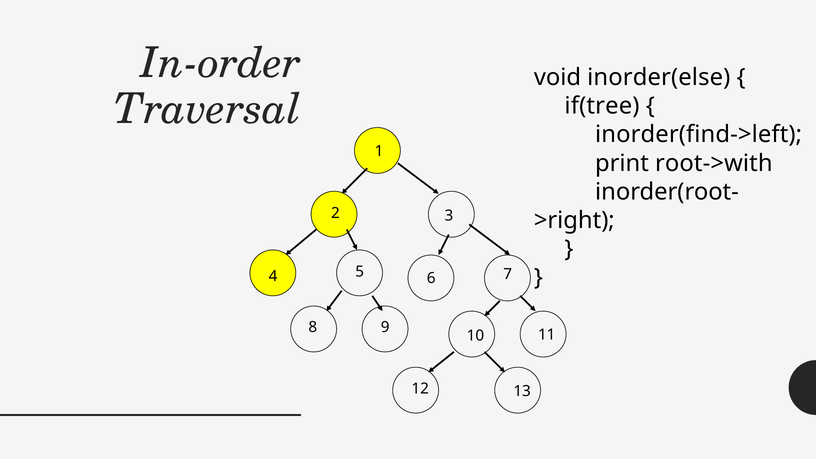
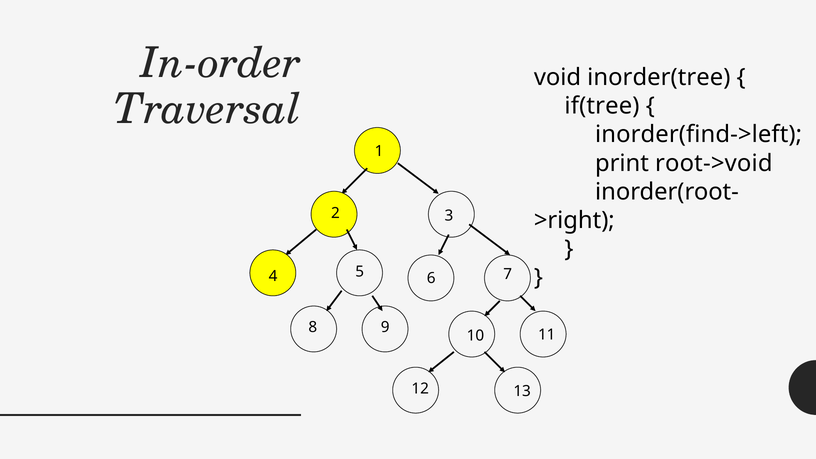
inorder(else: inorder(else -> inorder(tree (659, 77)
root->with: root->with -> root->void (714, 163)
